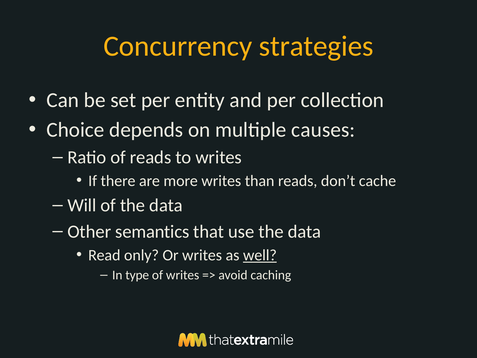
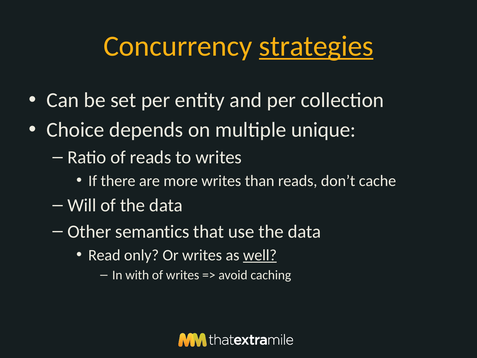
strategies underline: none -> present (316, 46)
causes: causes -> unique (323, 130)
type: type -> with (137, 275)
